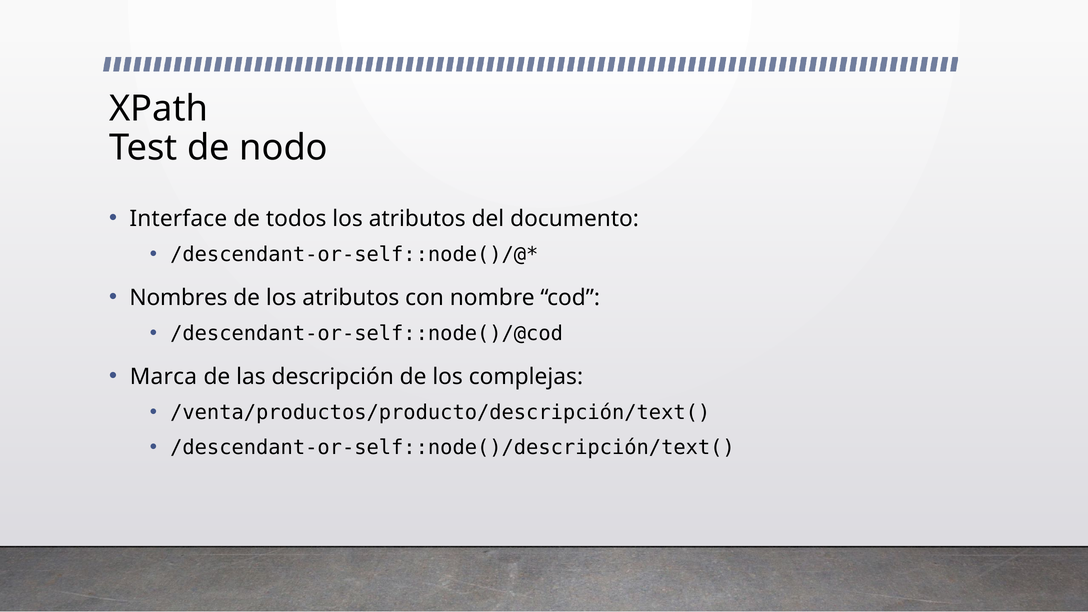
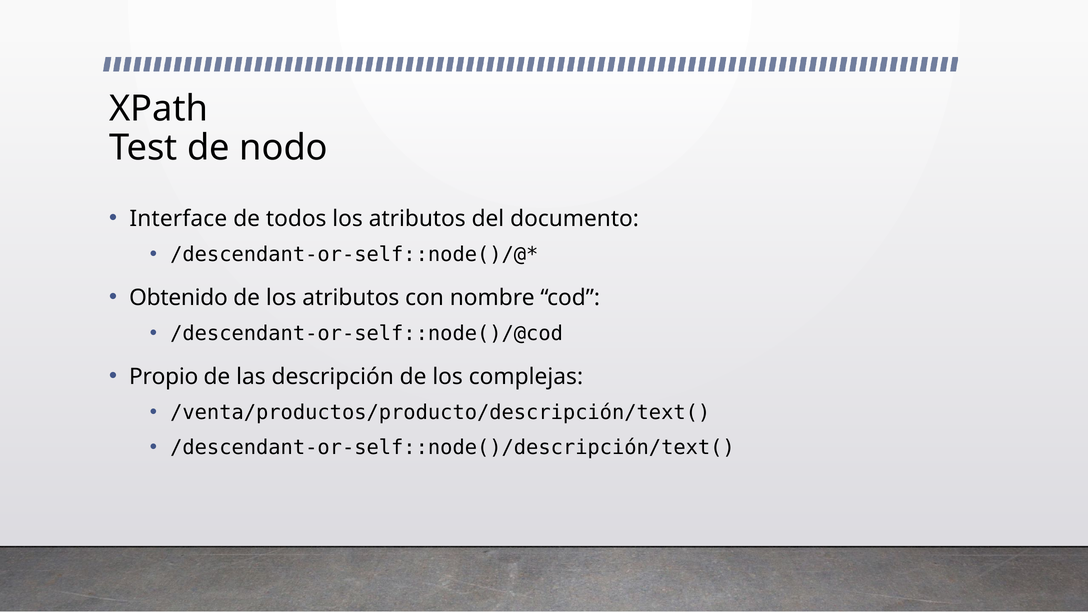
Nombres: Nombres -> Obtenido (179, 298)
Marca: Marca -> Propio (164, 377)
